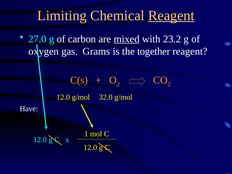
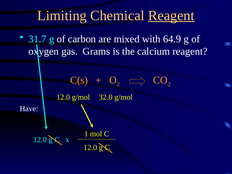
27.0: 27.0 -> 31.7 (37, 39)
mixed underline: present -> none (127, 39)
23.2: 23.2 -> 64.9 (172, 39)
together: together -> calcium (154, 51)
